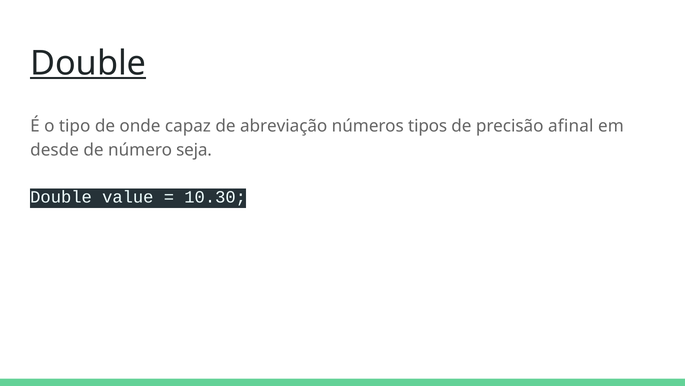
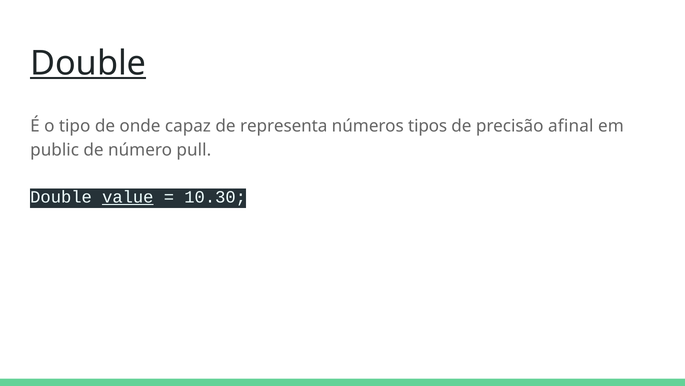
abreviação: abreviação -> representa (284, 126)
desde: desde -> public (55, 150)
seja: seja -> pull (194, 150)
value underline: none -> present (128, 197)
